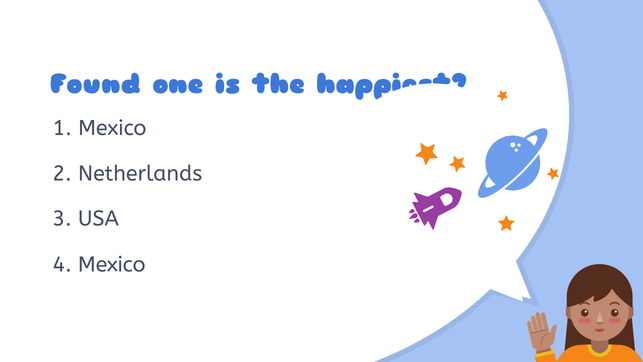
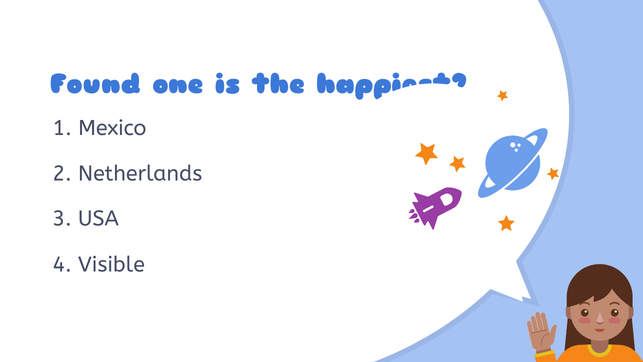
4 Mexico: Mexico -> Visible (112, 265)
